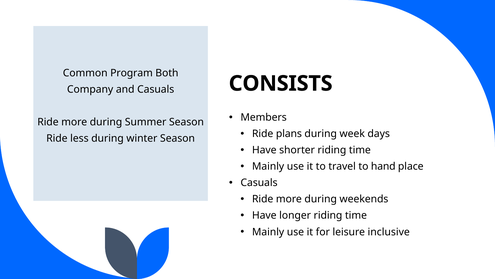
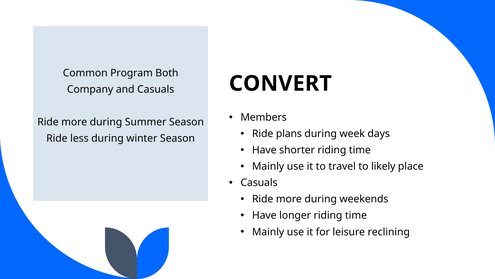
CONSISTS: CONSISTS -> CONVERT (280, 83)
hand: hand -> likely (383, 166)
inclusive: inclusive -> reclining (389, 231)
